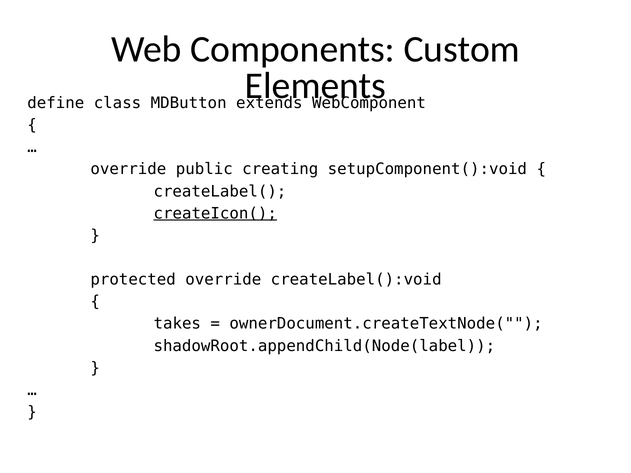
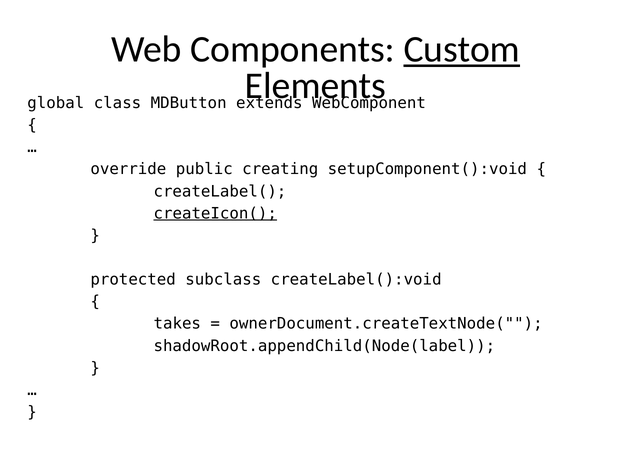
Custom underline: none -> present (462, 50)
define: define -> global (56, 103)
protected override: override -> subclass (223, 280)
